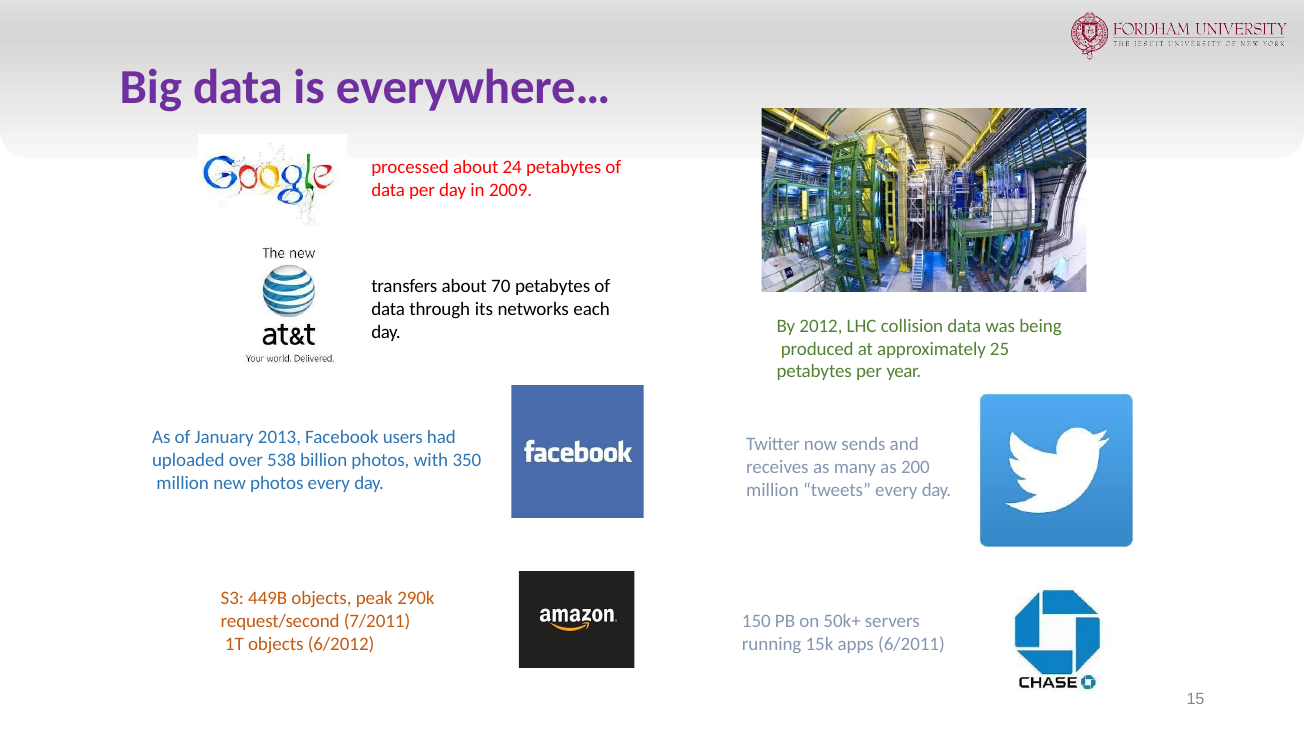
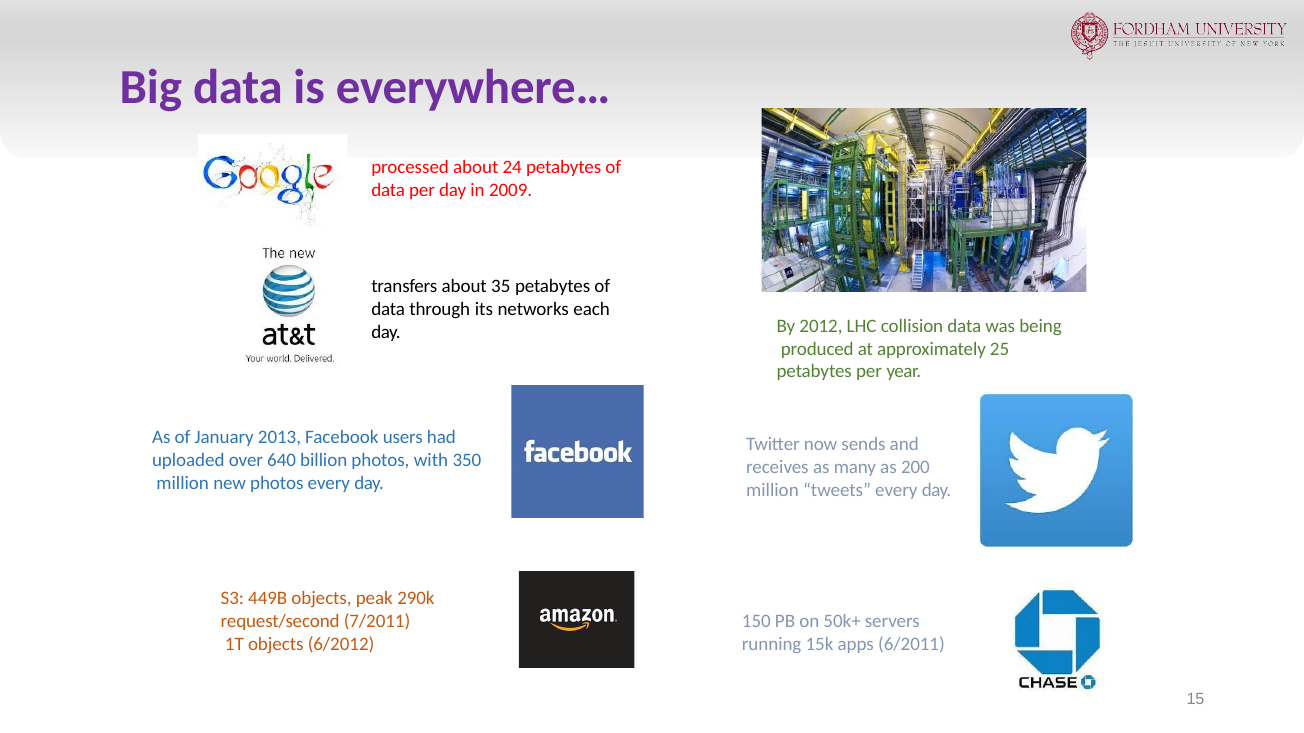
70: 70 -> 35 (501, 287)
538: 538 -> 640 (282, 460)
